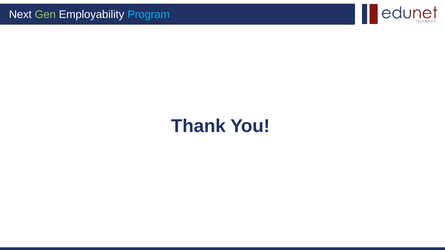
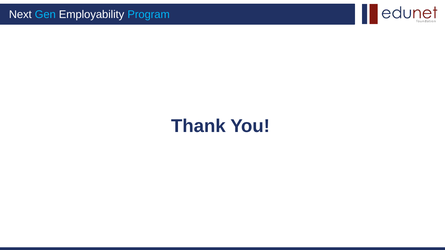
Gen colour: light green -> light blue (45, 15)
